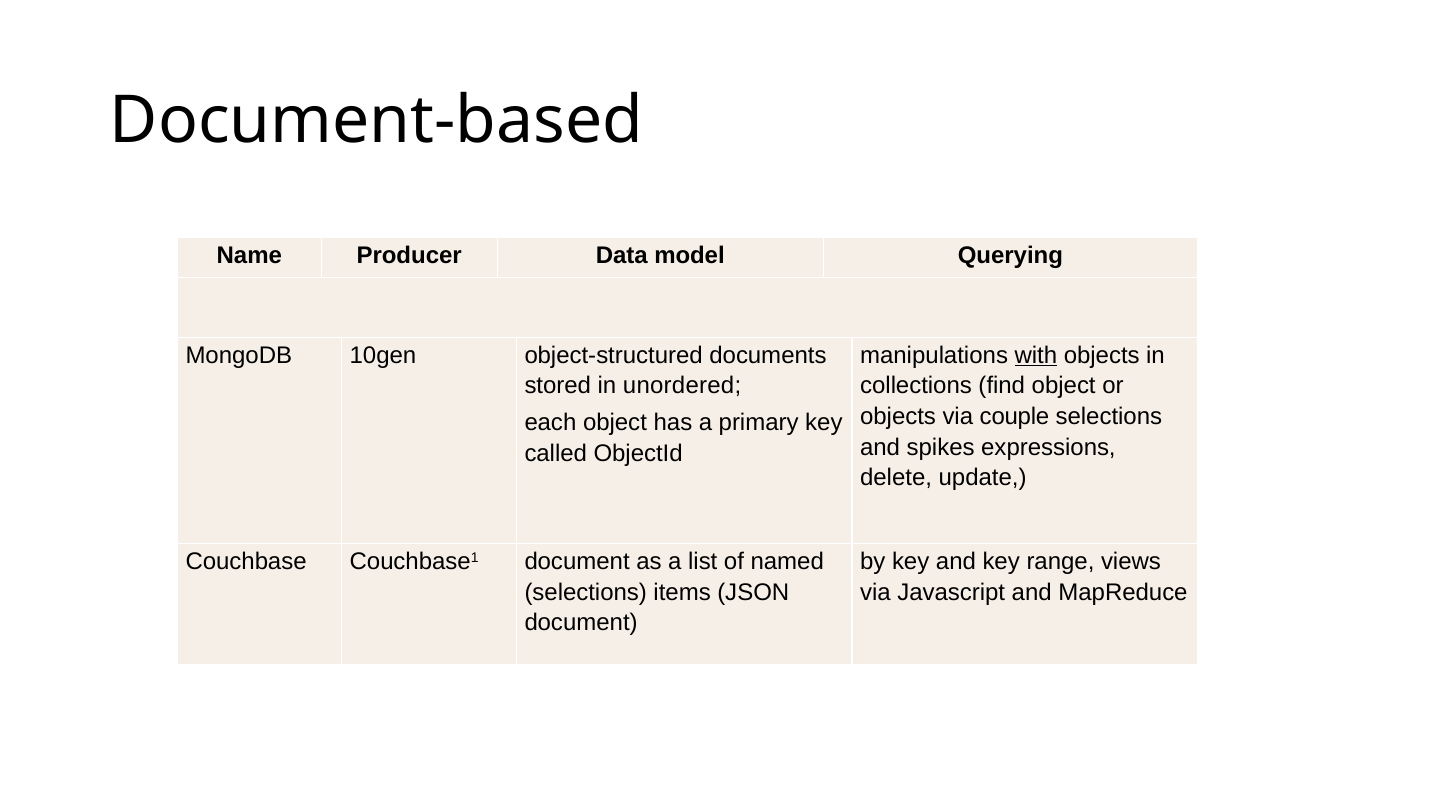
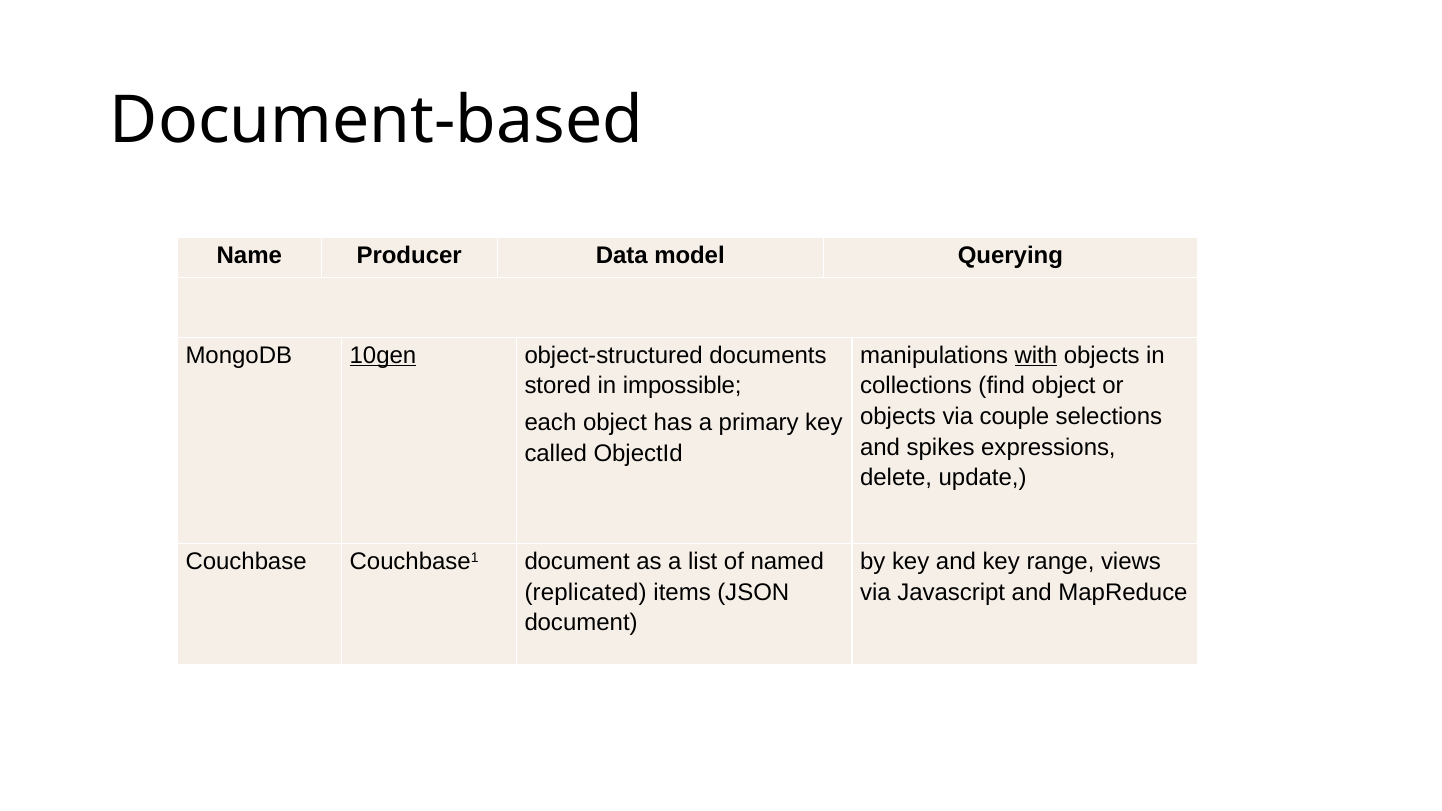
10gen underline: none -> present (383, 355)
unordered: unordered -> impossible (682, 386)
selections: selections -> replicated (586, 592)
